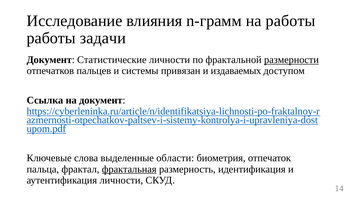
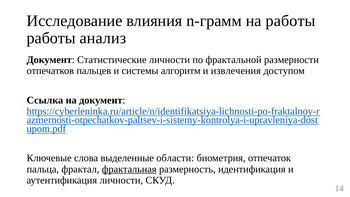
задачи: задачи -> анализ (103, 38)
размерности underline: present -> none (291, 60)
привязан: привязан -> алгоритм (181, 71)
издаваемых: издаваемых -> извлечения (236, 71)
